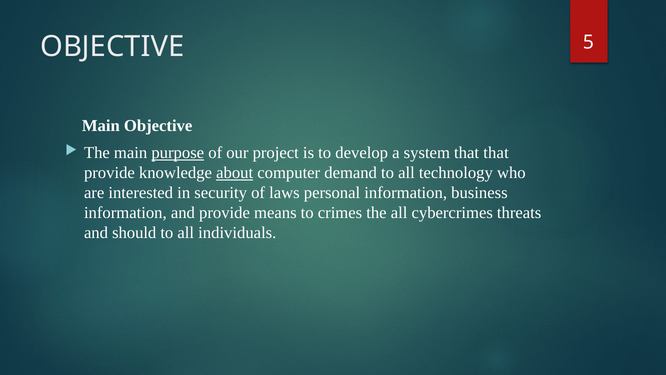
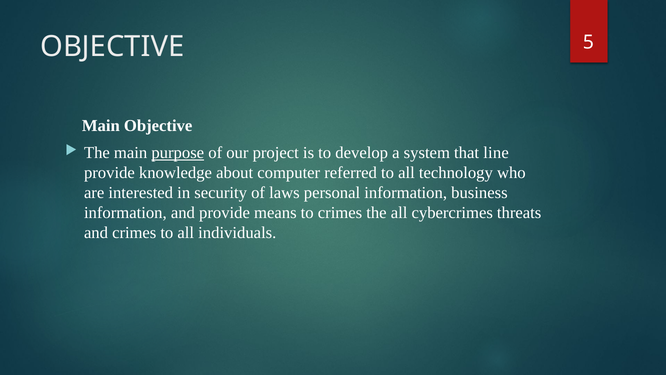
that that: that -> line (496, 153)
about underline: present -> none (235, 173)
demand: demand -> referred (351, 173)
and should: should -> crimes (134, 233)
